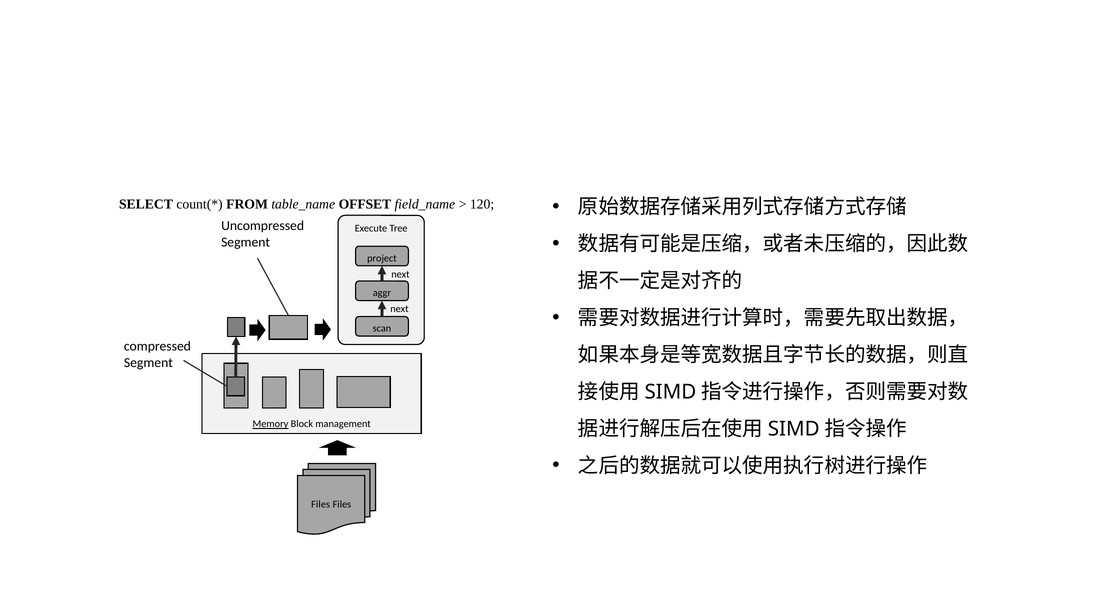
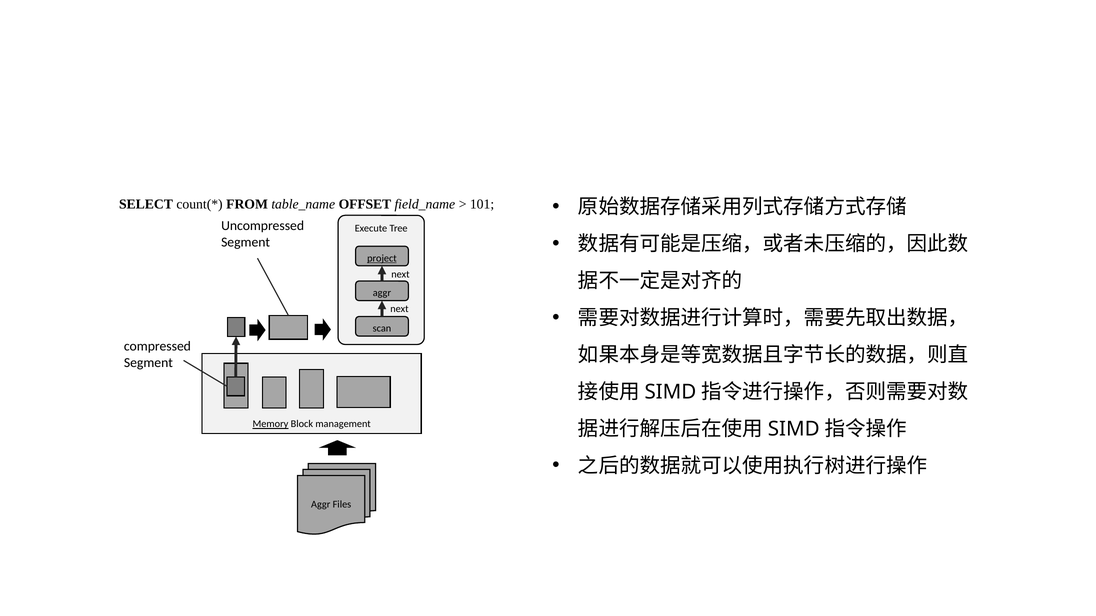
120: 120 -> 101 (482, 204)
project underline: none -> present (382, 258)
Files: Files -> Aggr (321, 505)
